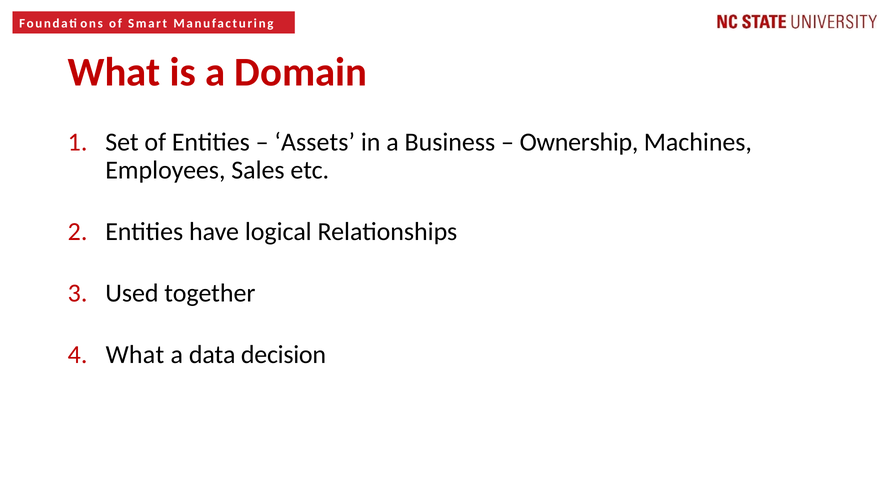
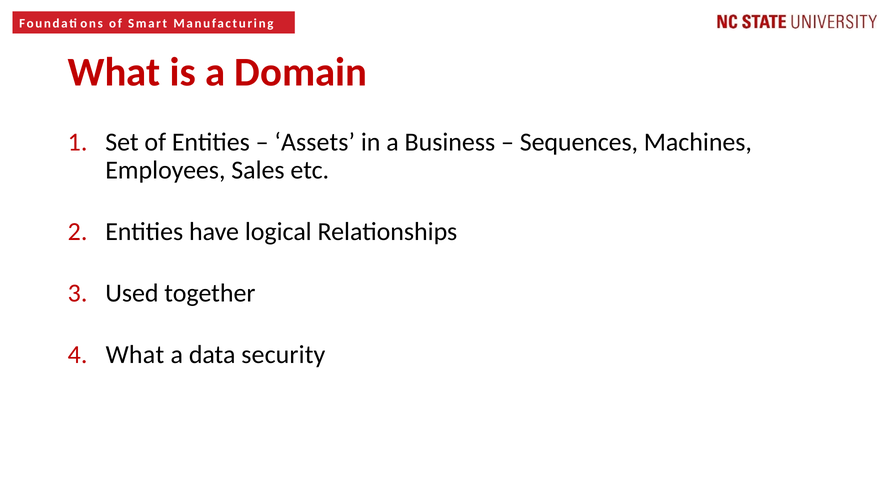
Ownership: Ownership -> Sequences (579, 142)
decision: decision -> security (283, 354)
